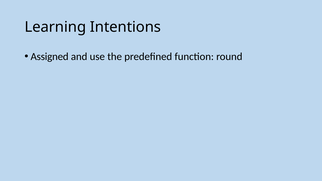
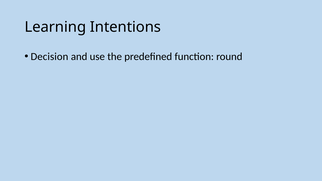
Assigned: Assigned -> Decision (49, 57)
